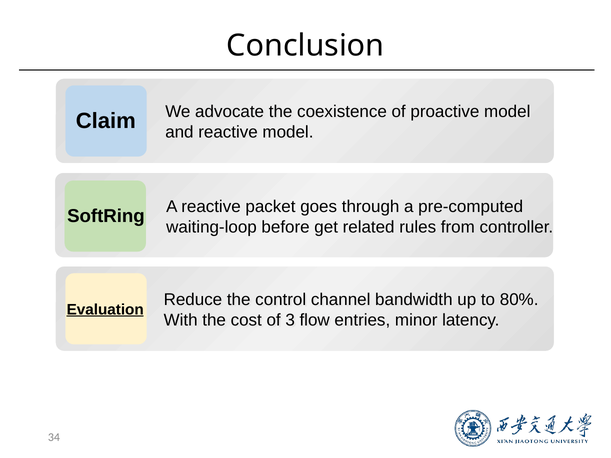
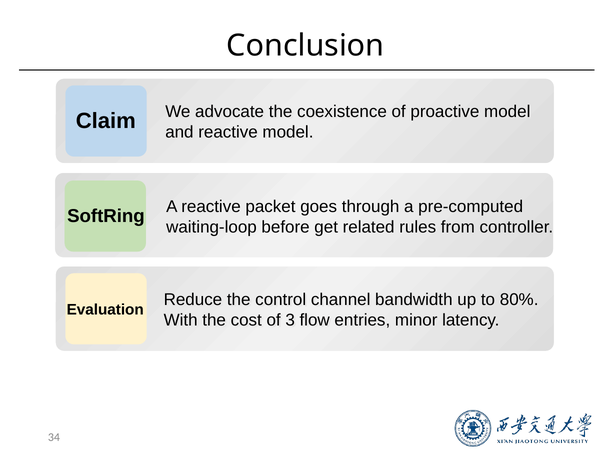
Evaluation underline: present -> none (105, 310)
